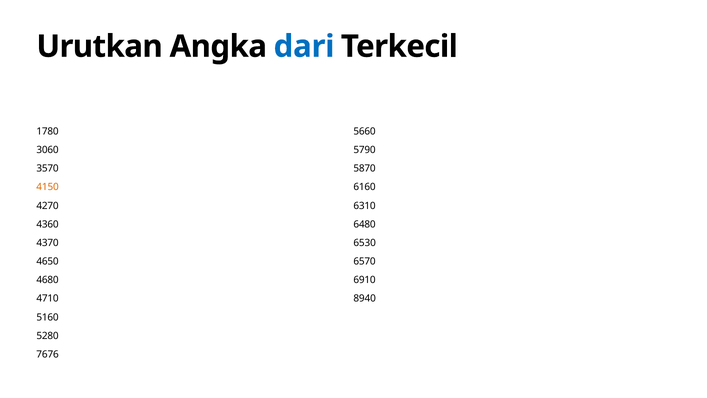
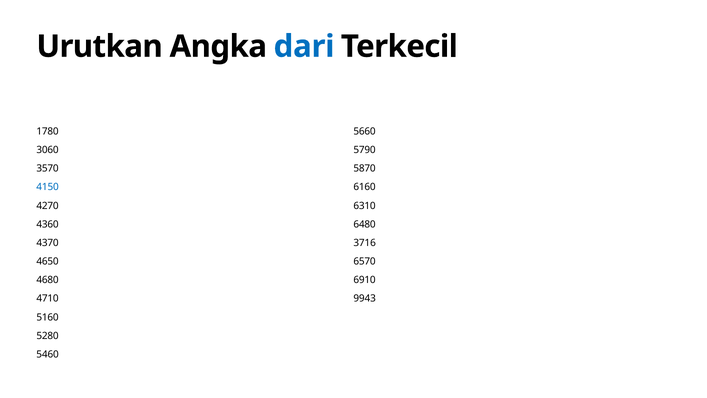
4150 colour: orange -> blue (48, 187)
6530: 6530 -> 3716 (365, 243)
8940: 8940 -> 9943 (365, 298)
7676: 7676 -> 5460 (48, 354)
